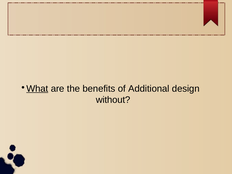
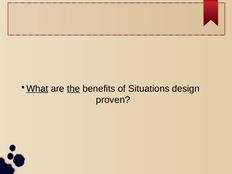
the underline: none -> present (73, 89)
Additional: Additional -> Situations (149, 89)
without: without -> proven (113, 100)
